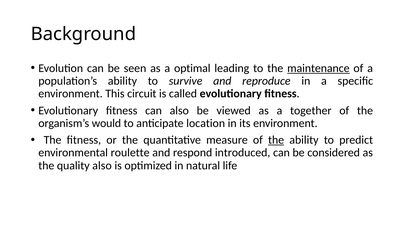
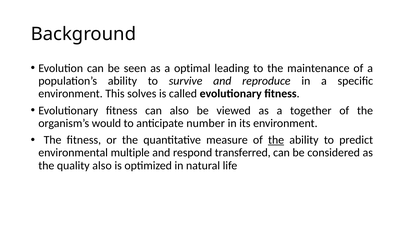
maintenance underline: present -> none (318, 68)
circuit: circuit -> solves (142, 94)
location: location -> number (206, 123)
roulette: roulette -> multiple (130, 153)
introduced: introduced -> transferred (243, 153)
